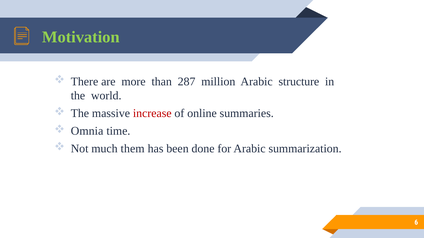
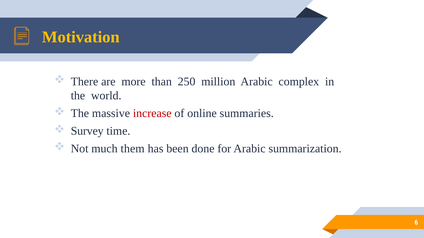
Motivation colour: light green -> yellow (81, 37)
287: 287 -> 250 (187, 82)
structure: structure -> complex (299, 82)
Omnia: Omnia -> Survey (87, 131)
